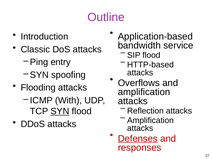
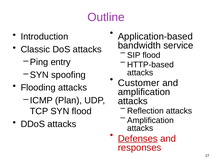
Overflows: Overflows -> Customer (139, 83)
With: With -> Plan (69, 100)
SYN underline: present -> none (60, 111)
